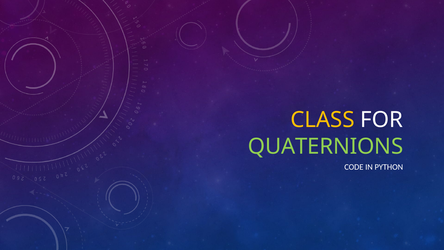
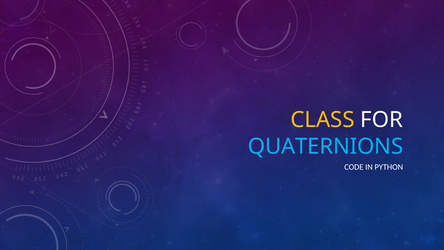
QUATERNIONS colour: light green -> light blue (326, 146)
